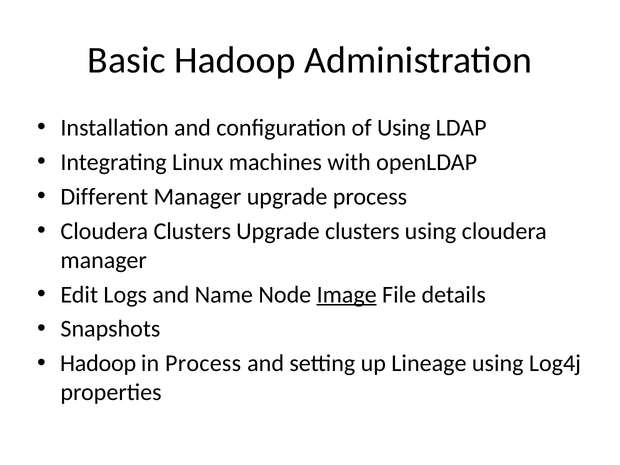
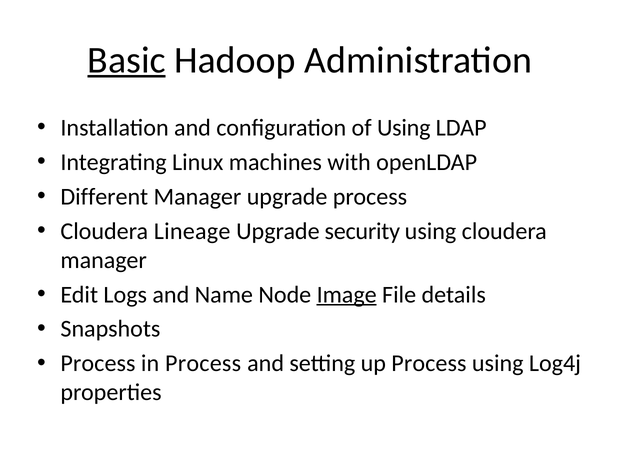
Basic underline: none -> present (127, 60)
Cloudera Clusters: Clusters -> Lineage (192, 231)
Upgrade clusters: clusters -> security (362, 231)
Hadoop: Hadoop -> Process (98, 364)
up Lineage: Lineage -> Process (429, 364)
